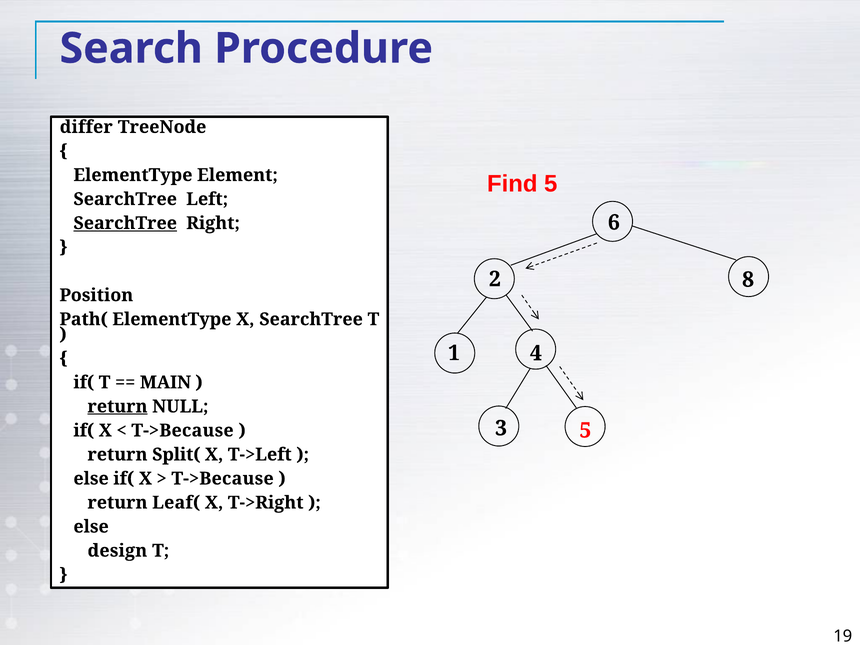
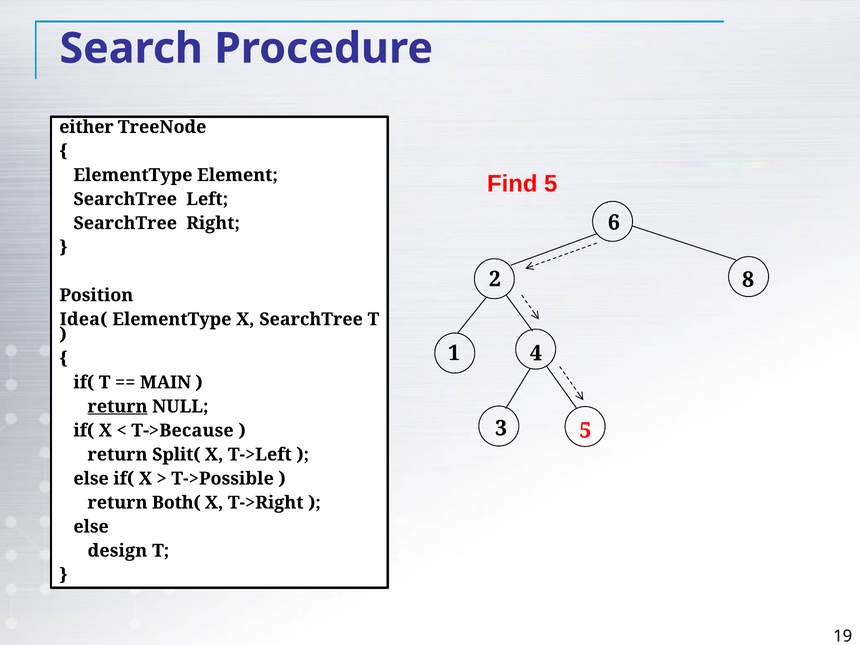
differ: differ -> either (86, 127)
SearchTree underline: present -> none (125, 223)
Path(: Path( -> Idea( (83, 319)
T->Because: T->Because -> T->Possible (223, 479)
Leaf(: Leaf( -> Both( (176, 503)
